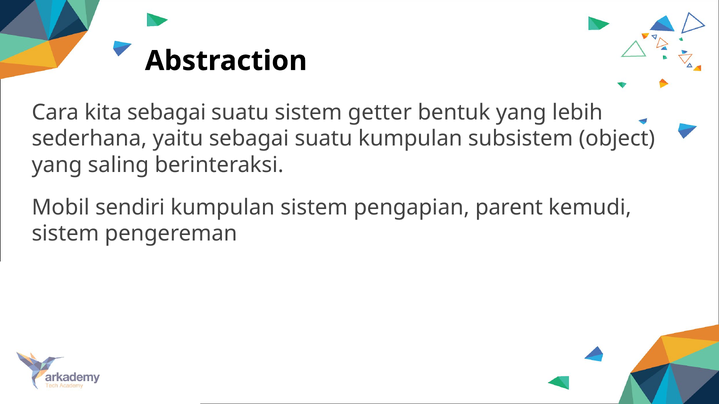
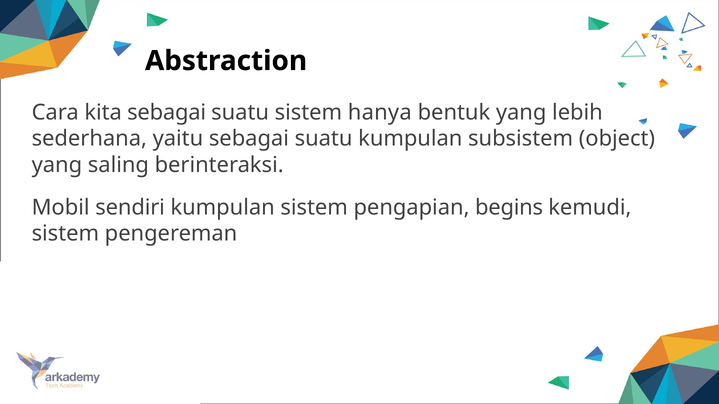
getter: getter -> hanya (380, 113)
parent: parent -> begins (509, 208)
